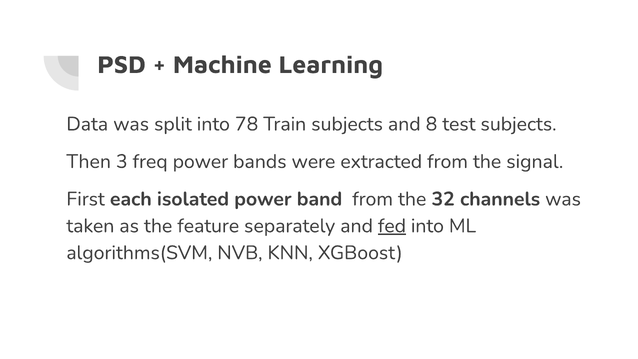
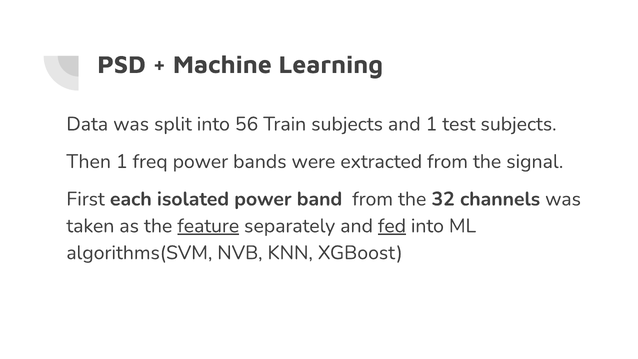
78: 78 -> 56 (247, 124)
and 8: 8 -> 1 (431, 124)
Then 3: 3 -> 1 (122, 161)
feature underline: none -> present (208, 226)
